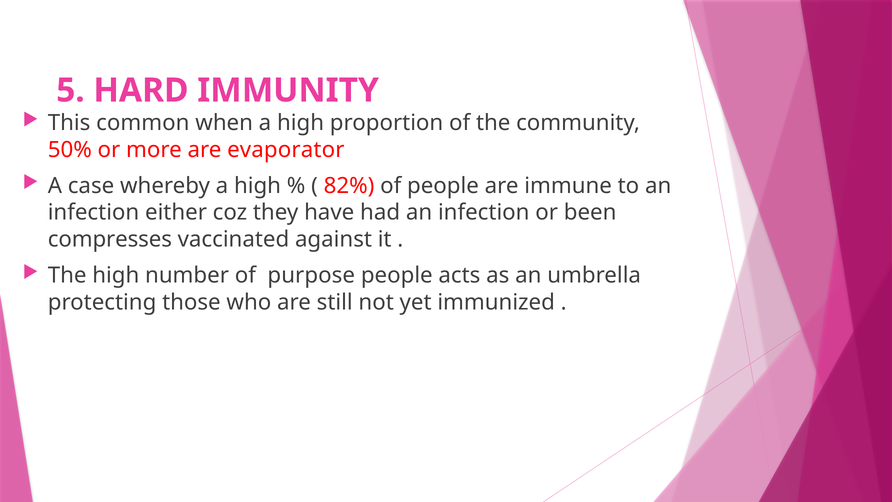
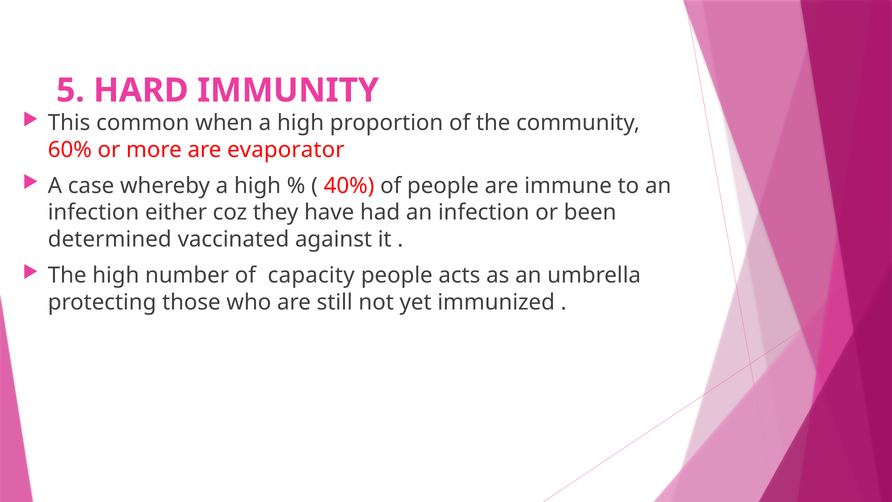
50%: 50% -> 60% (70, 150)
82%: 82% -> 40% (349, 186)
compresses: compresses -> determined (110, 239)
purpose: purpose -> capacity (311, 275)
